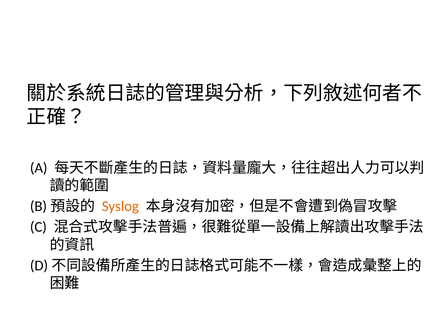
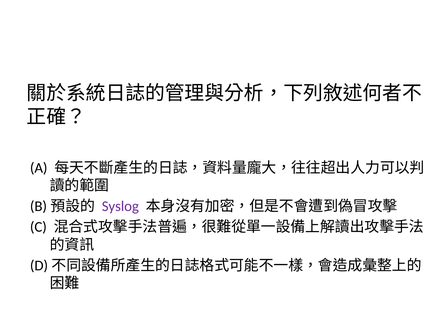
Syslog colour: orange -> purple (120, 206)
